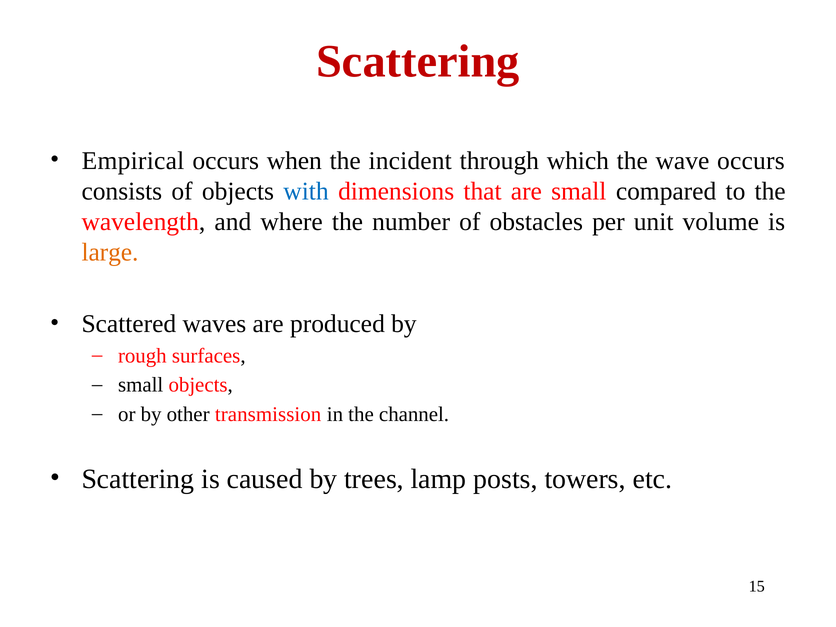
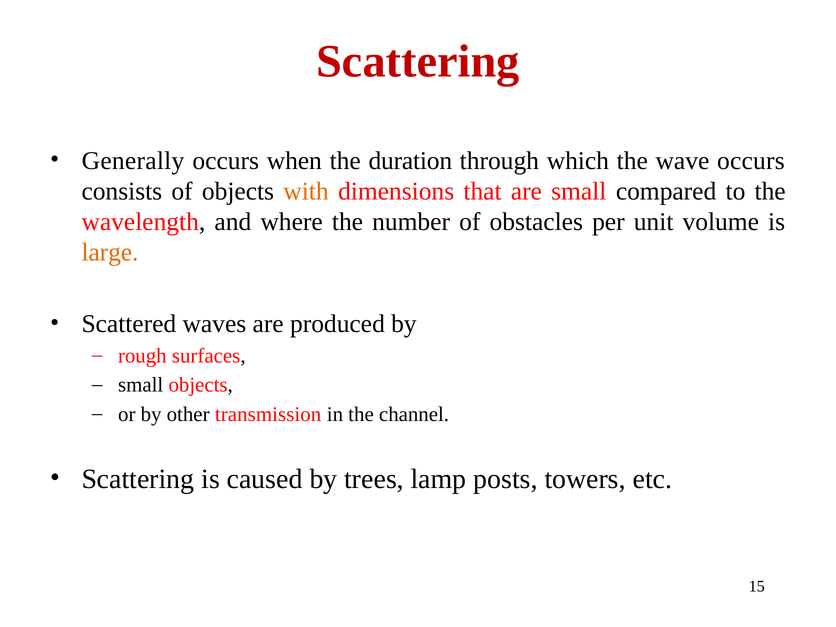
Empirical: Empirical -> Generally (133, 161)
incident: incident -> duration (410, 161)
with colour: blue -> orange (306, 191)
